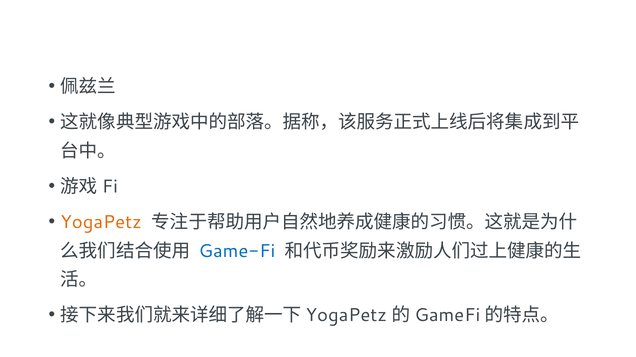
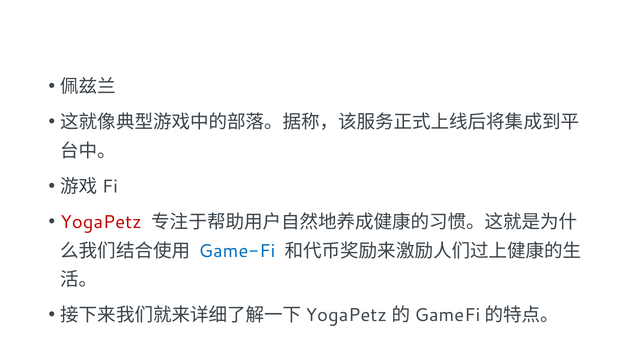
YogaPetz colour: orange -> red (101, 223)
